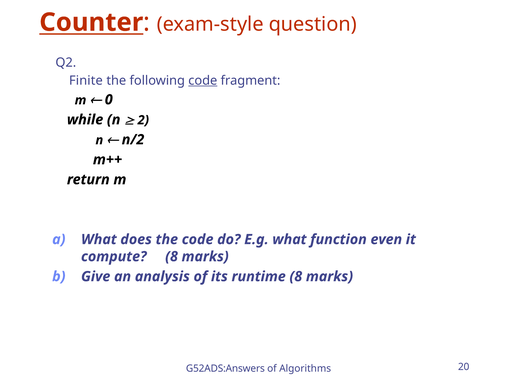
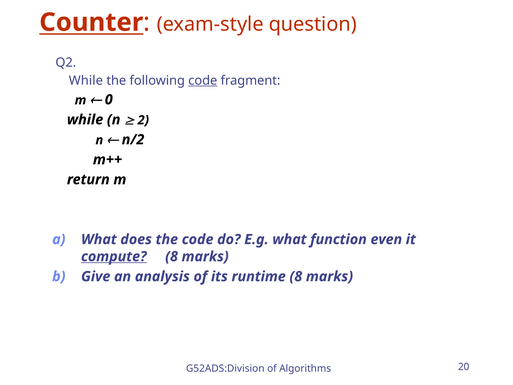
Finite: Finite -> While (86, 80)
compute underline: none -> present (114, 256)
G52ADS:Answers: G52ADS:Answers -> G52ADS:Division (225, 368)
